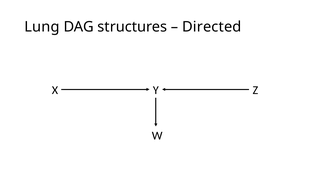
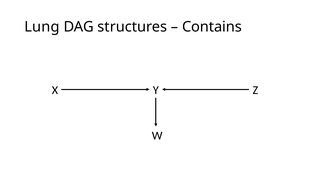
Directed: Directed -> Contains (212, 27)
